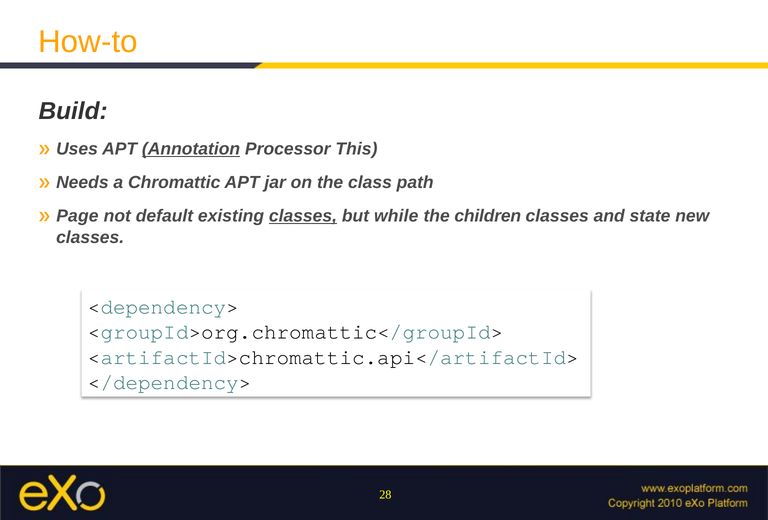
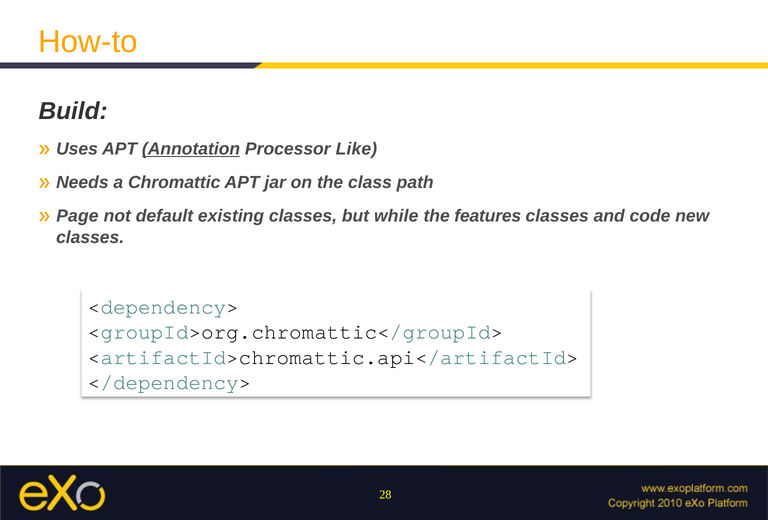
This: This -> Like (356, 149)
classes underline: present -> none (303, 216)
children: children -> features (488, 216)
state: state -> code (650, 216)
